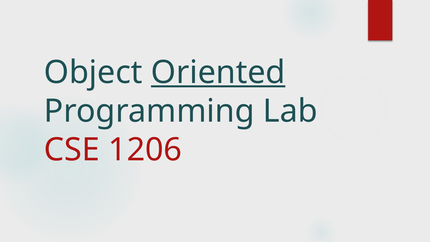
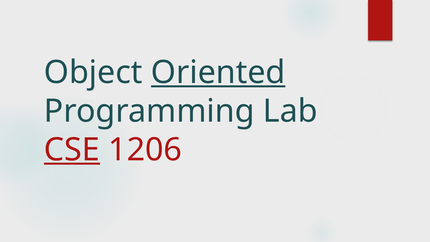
CSE underline: none -> present (72, 150)
